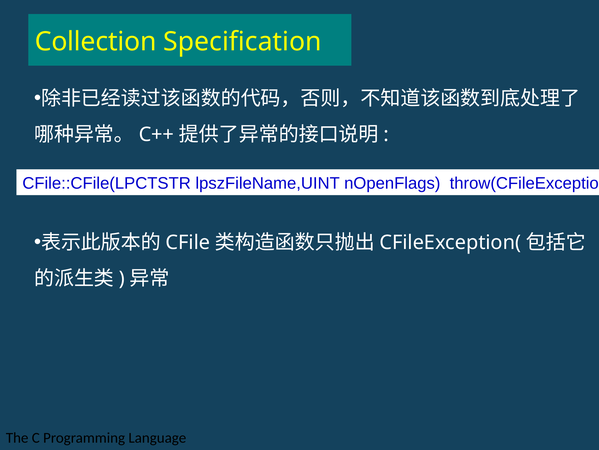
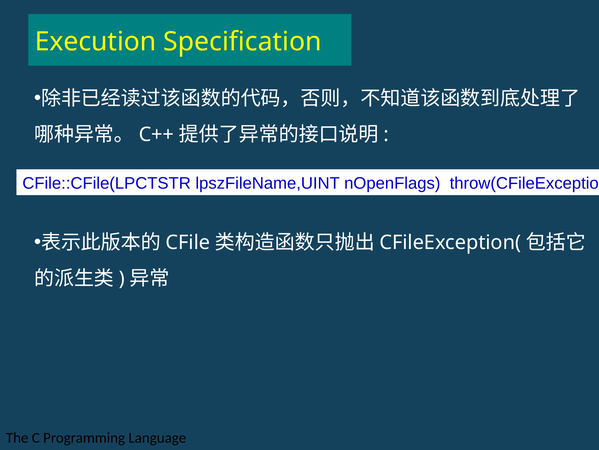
Collection: Collection -> Execution (96, 42)
